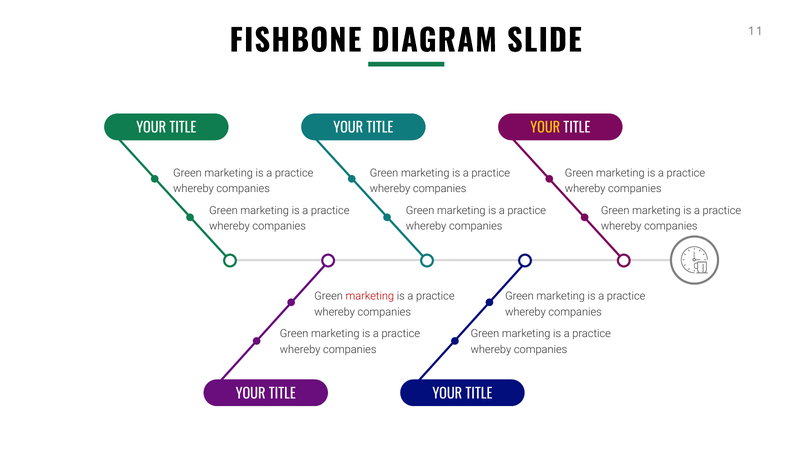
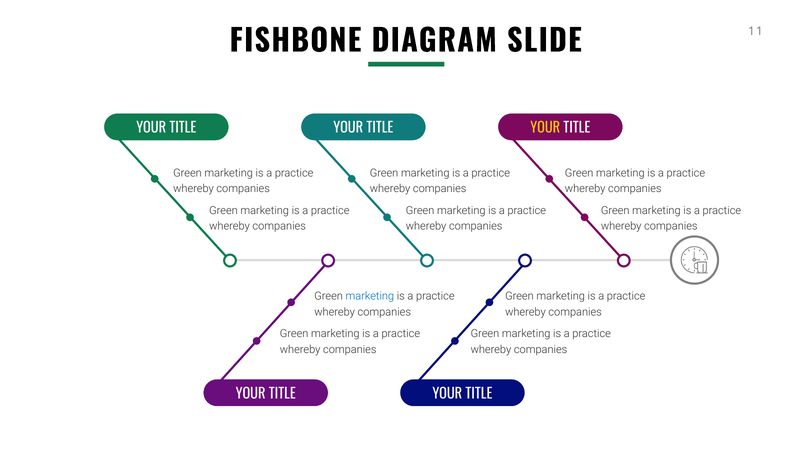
marketing colour: red -> blue (370, 296)
